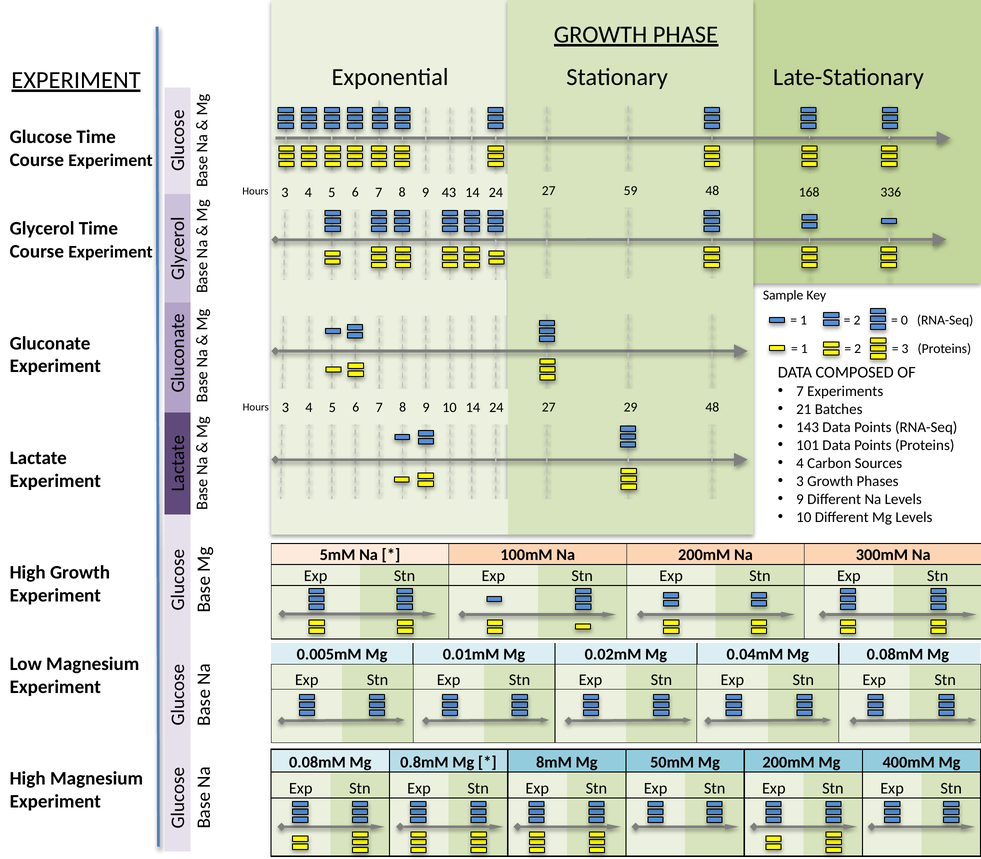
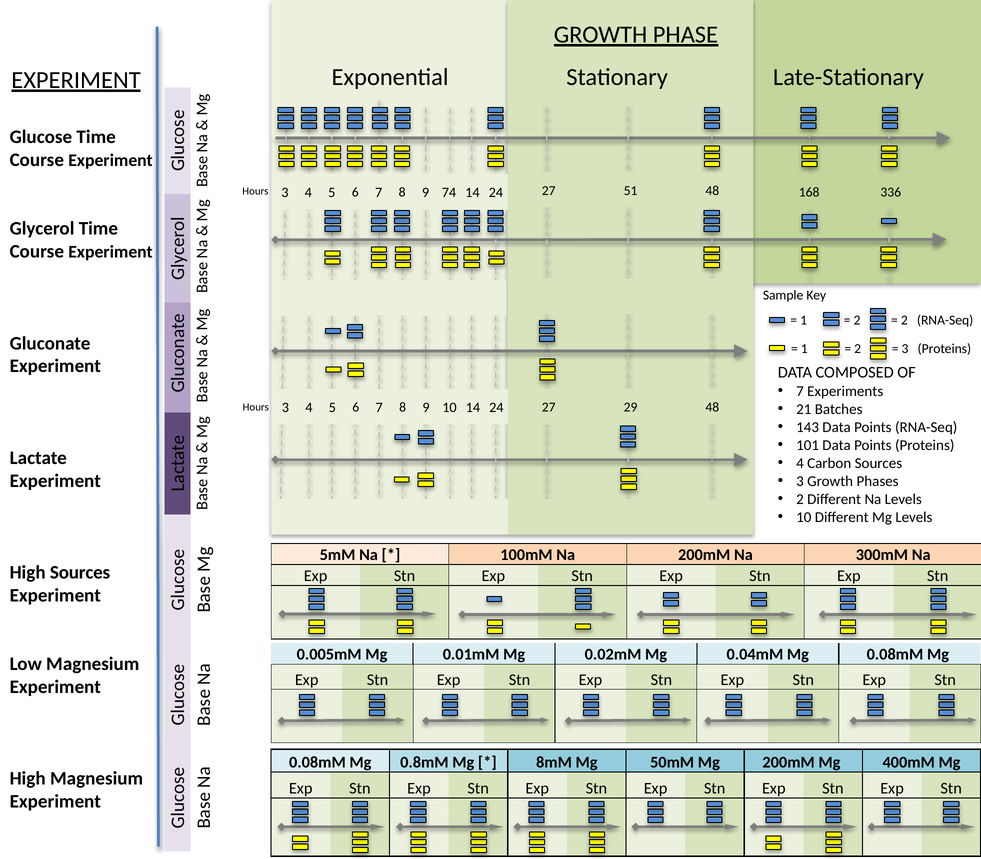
59: 59 -> 51 (631, 190)
43: 43 -> 74 (449, 192)
0: 0 -> 2 (904, 320)
9: 9 -> 2 (800, 499)
High Growth: Growth -> Sources (80, 572)
